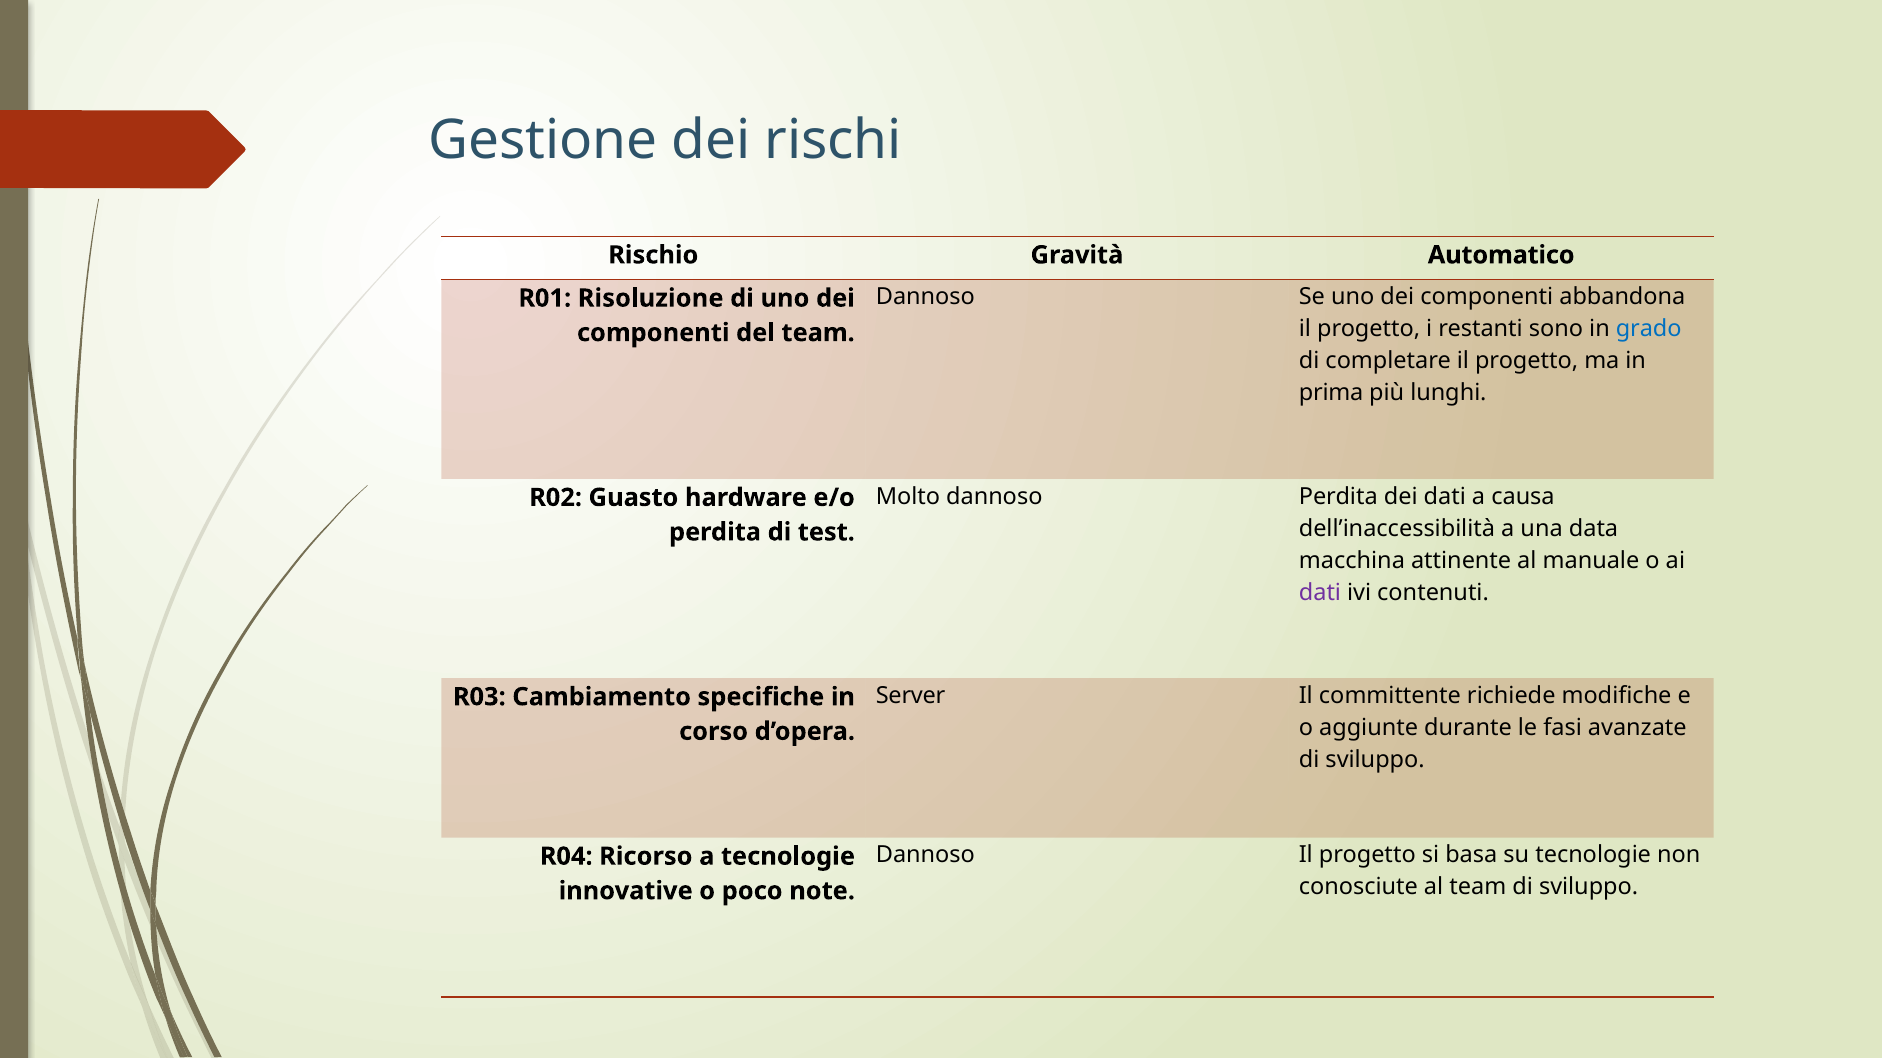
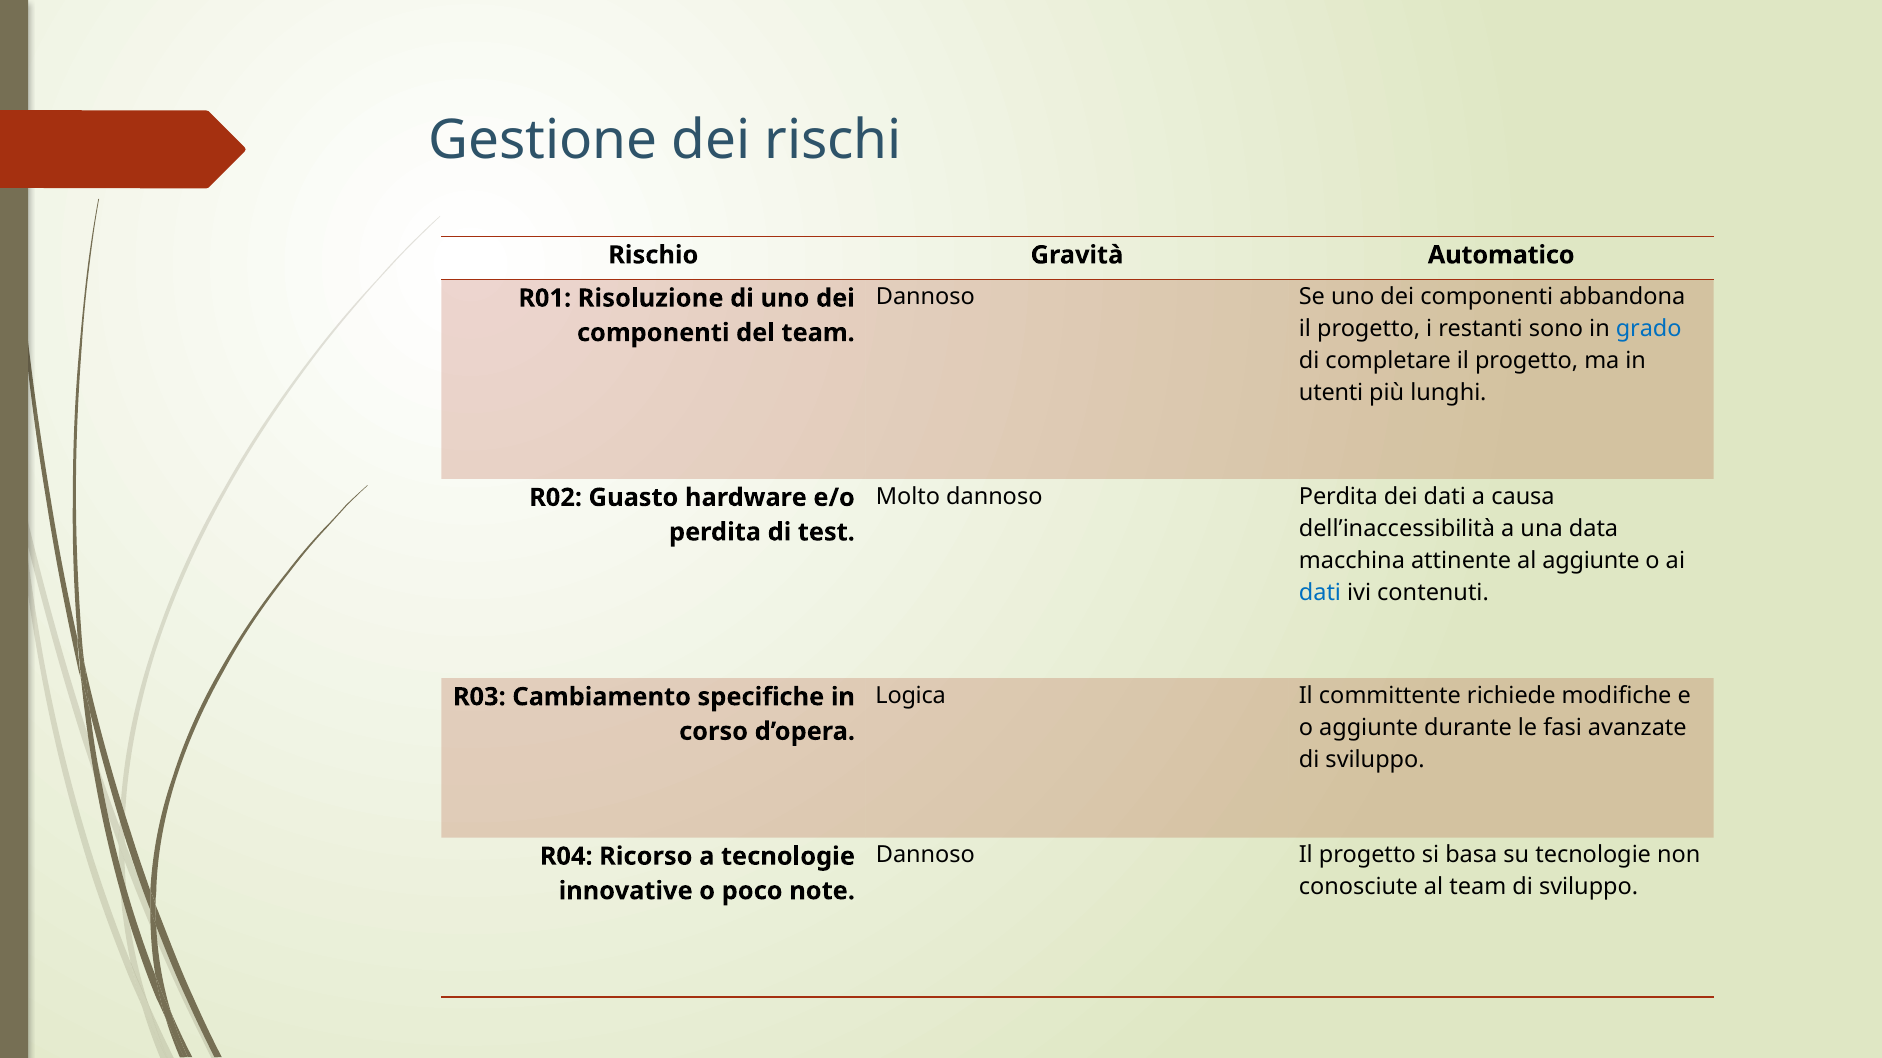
prima: prima -> utenti (1331, 393)
al manuale: manuale -> aggiunte (1591, 561)
dati colour: purple -> blue (1320, 593)
Server: Server -> Logica (911, 696)
